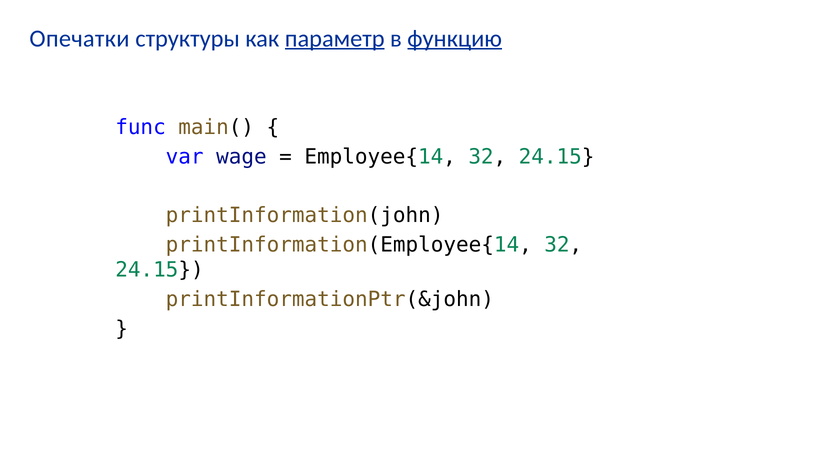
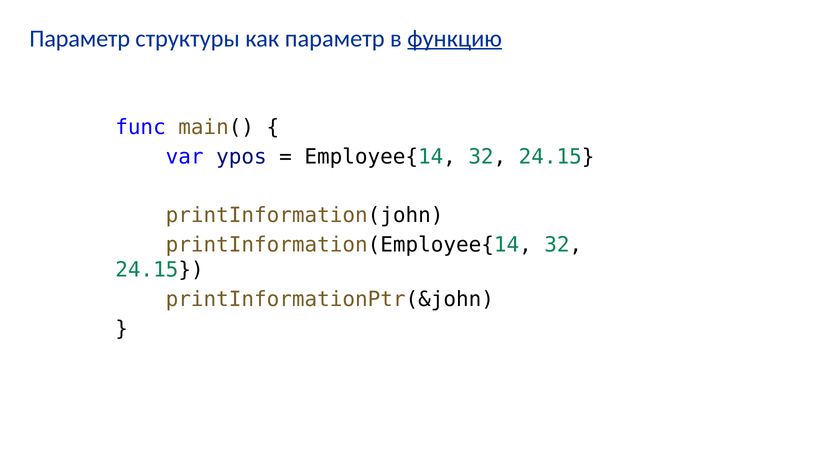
Опечатки: Опечатки -> Параметр (80, 38)
параметр underline: present -> none (335, 38)
wage: wage -> ypos (241, 157)
